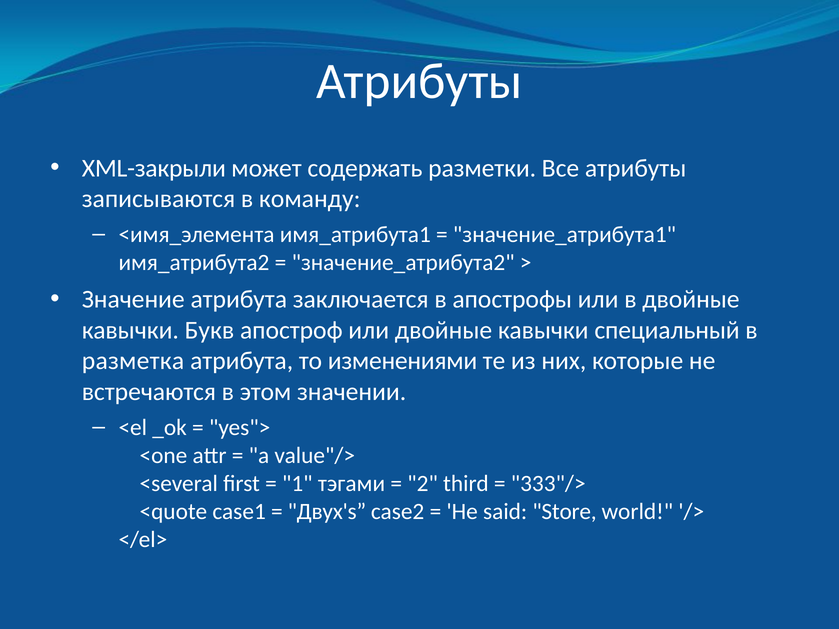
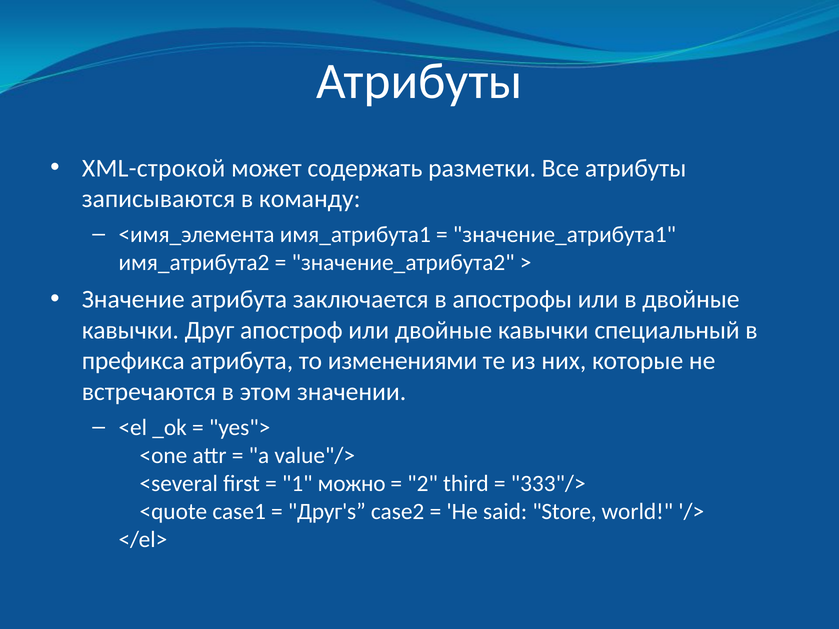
XML-закрыли: XML-закрыли -> XML-строкой (154, 168)
Букв: Букв -> Друг (210, 330)
разметка: разметка -> префикса (133, 361)
тэгами: тэгами -> можно (352, 484)
Двух's: Двух's -> Друг's (327, 512)
